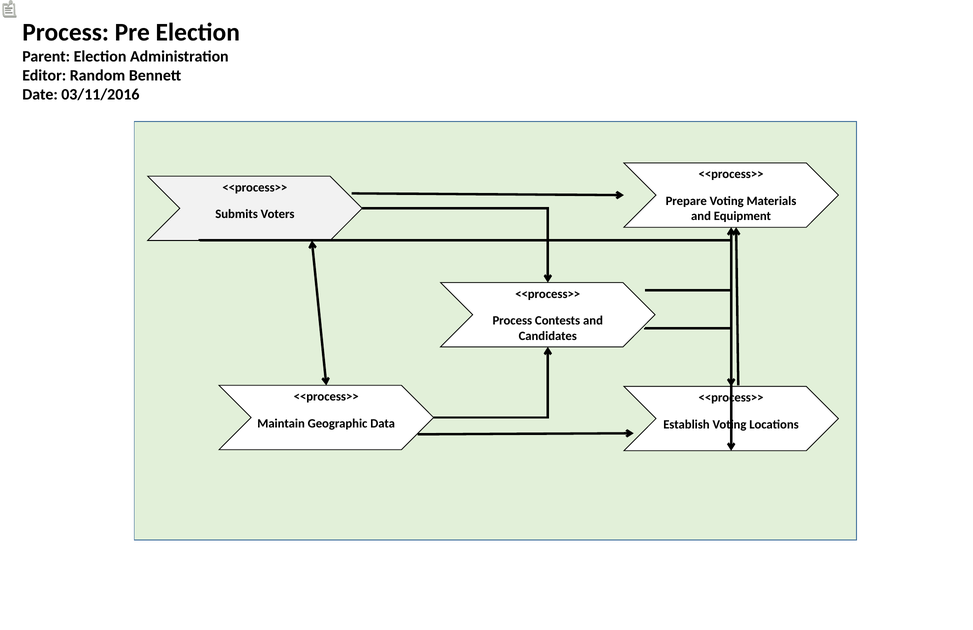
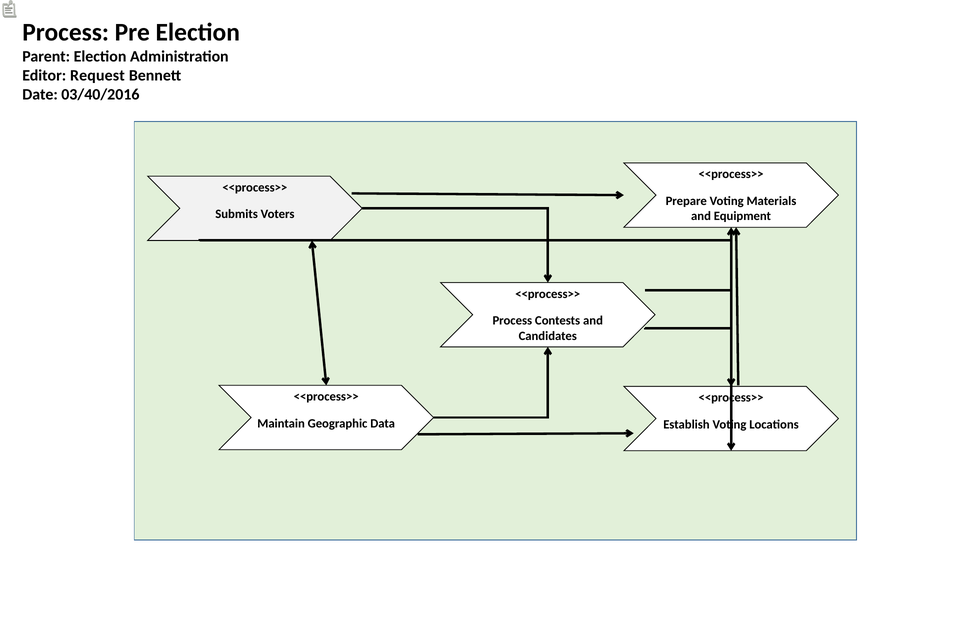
Random: Random -> Request (97, 75)
03/11/2016: 03/11/2016 -> 03/40/2016 (100, 94)
